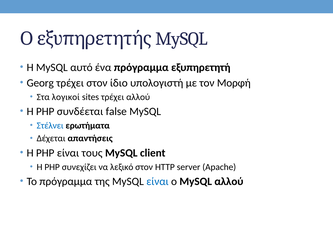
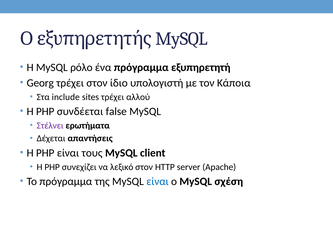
αυτό: αυτό -> ρόλο (81, 67)
Μορφή: Μορφή -> Κάποια (234, 83)
λογικοί: λογικοί -> include (66, 97)
Στέλνει colour: blue -> purple (50, 125)
MySQL αλλού: αλλού -> σχέση (229, 181)
